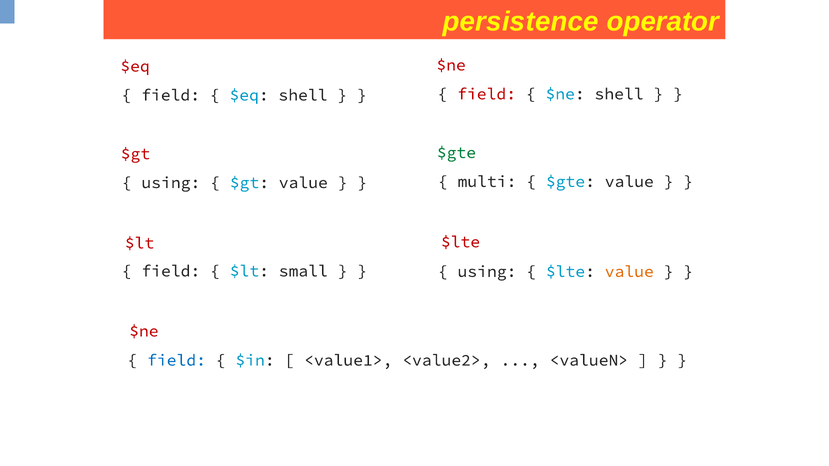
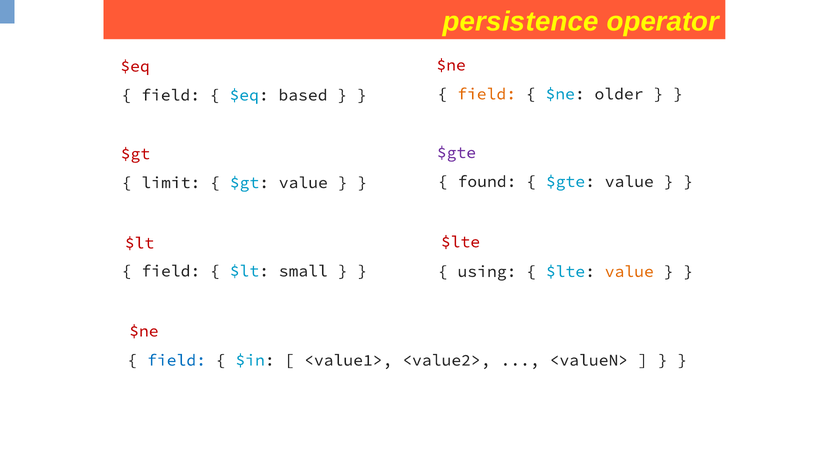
field colour: red -> orange (487, 94)
$ne shell: shell -> older (619, 94)
$eq shell: shell -> based (303, 95)
$gte colour: green -> purple (456, 153)
multi: multi -> found (487, 182)
using: using -> limit (171, 183)
